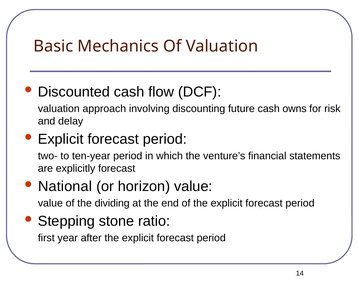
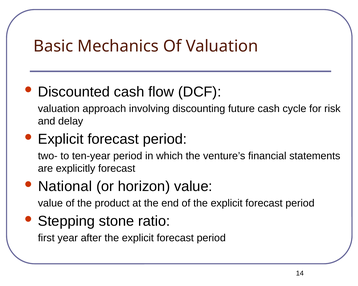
owns: owns -> cycle (294, 109)
dividing: dividing -> product (112, 203)
